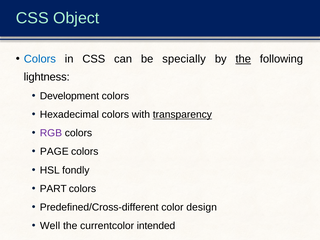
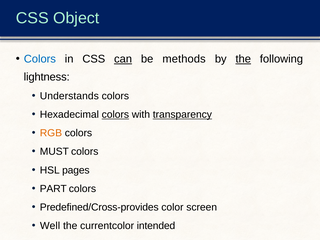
can underline: none -> present (123, 59)
specially: specially -> methods (184, 59)
Development: Development -> Understands (69, 96)
colors underline: none -> present (115, 115)
RGB colour: purple -> orange (51, 133)
PAGE: PAGE -> MUST (54, 152)
fondly: fondly -> pages (76, 170)
Predefined/Cross-different: Predefined/Cross-different -> Predefined/Cross-provides (99, 207)
design: design -> screen (202, 207)
